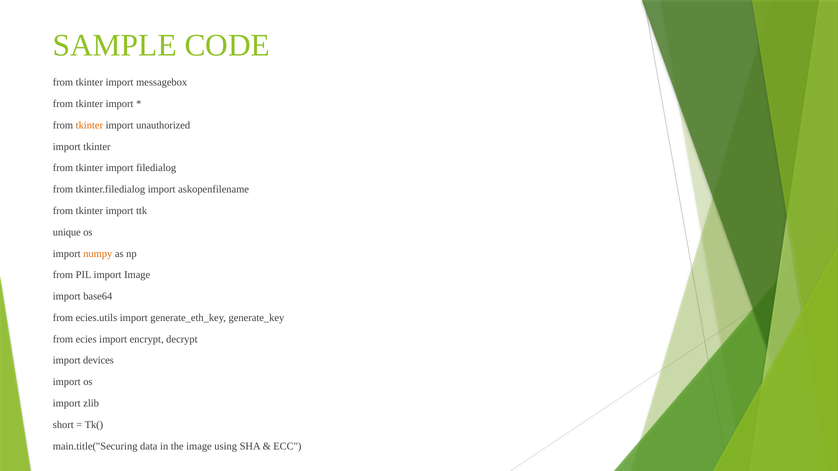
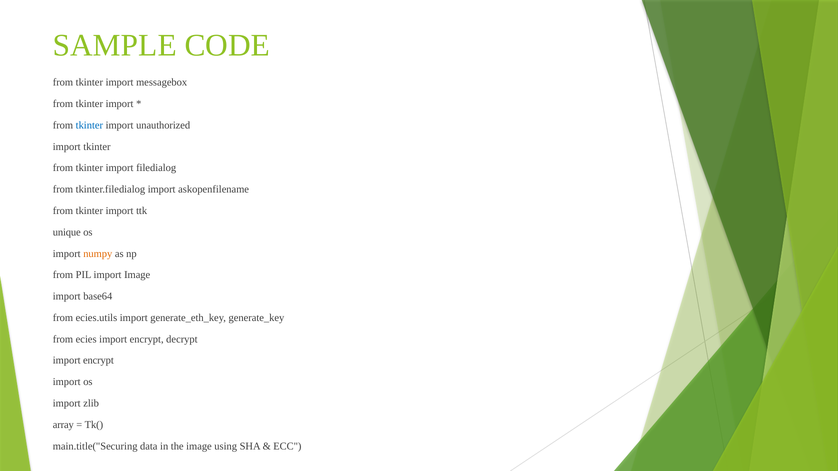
tkinter colour: orange -> blue (89, 125)
devices: devices -> encrypt (98, 361)
short: short -> array (63, 425)
